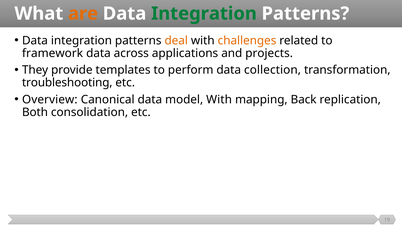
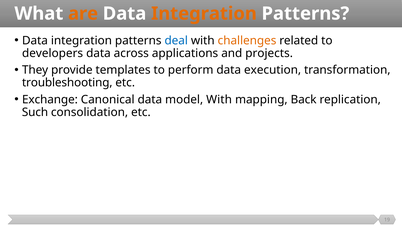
Integration colour: green -> orange (204, 14)
deal colour: orange -> blue (176, 41)
framework: framework -> developers (53, 53)
collection: collection -> execution (273, 70)
Overview: Overview -> Exchange (50, 100)
Both: Both -> Such (35, 112)
